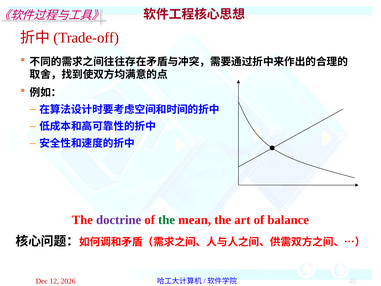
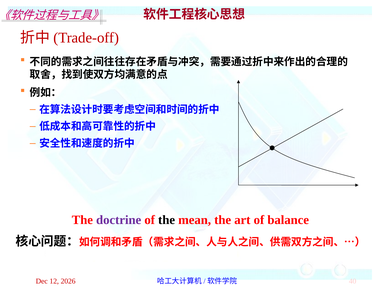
the colour: green -> black (167, 220)
